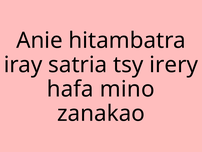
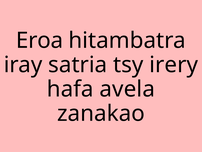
Anie: Anie -> Eroa (40, 40)
mino: mino -> avela (127, 89)
